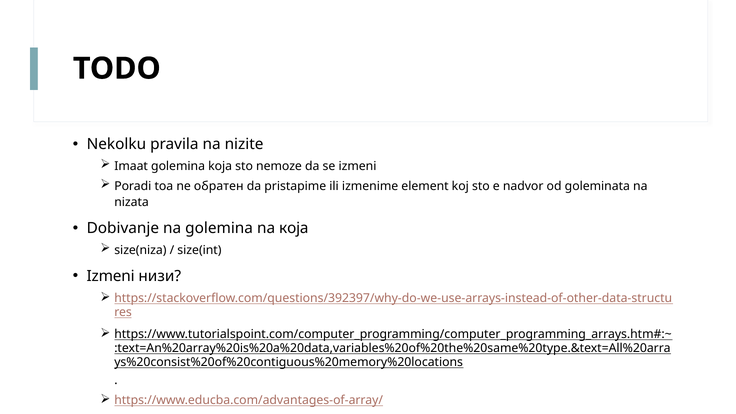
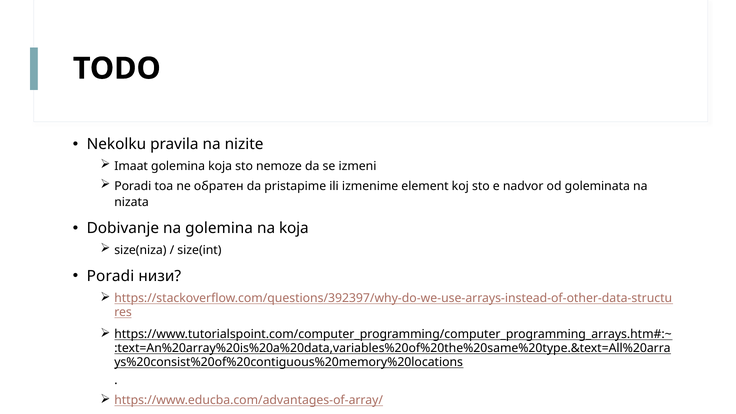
na која: која -> koja (294, 228)
Izmeni: Izmeni -> Poradi (110, 276)
